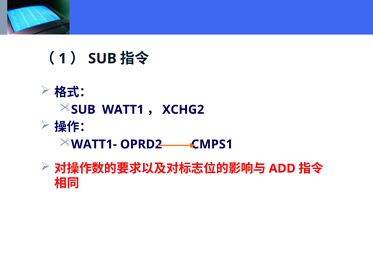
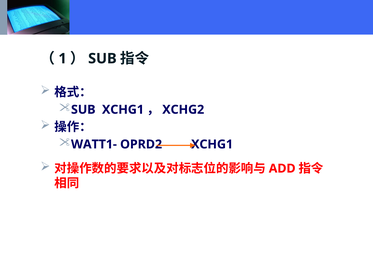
SUB WATT1: WATT1 -> XCHG1 (123, 110)
OPRD2 CMPS1: CMPS1 -> XCHG1 (212, 145)
